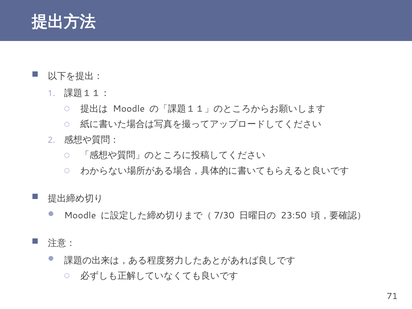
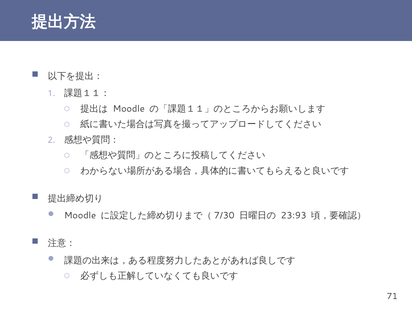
23:50: 23:50 -> 23:93 (294, 216)
